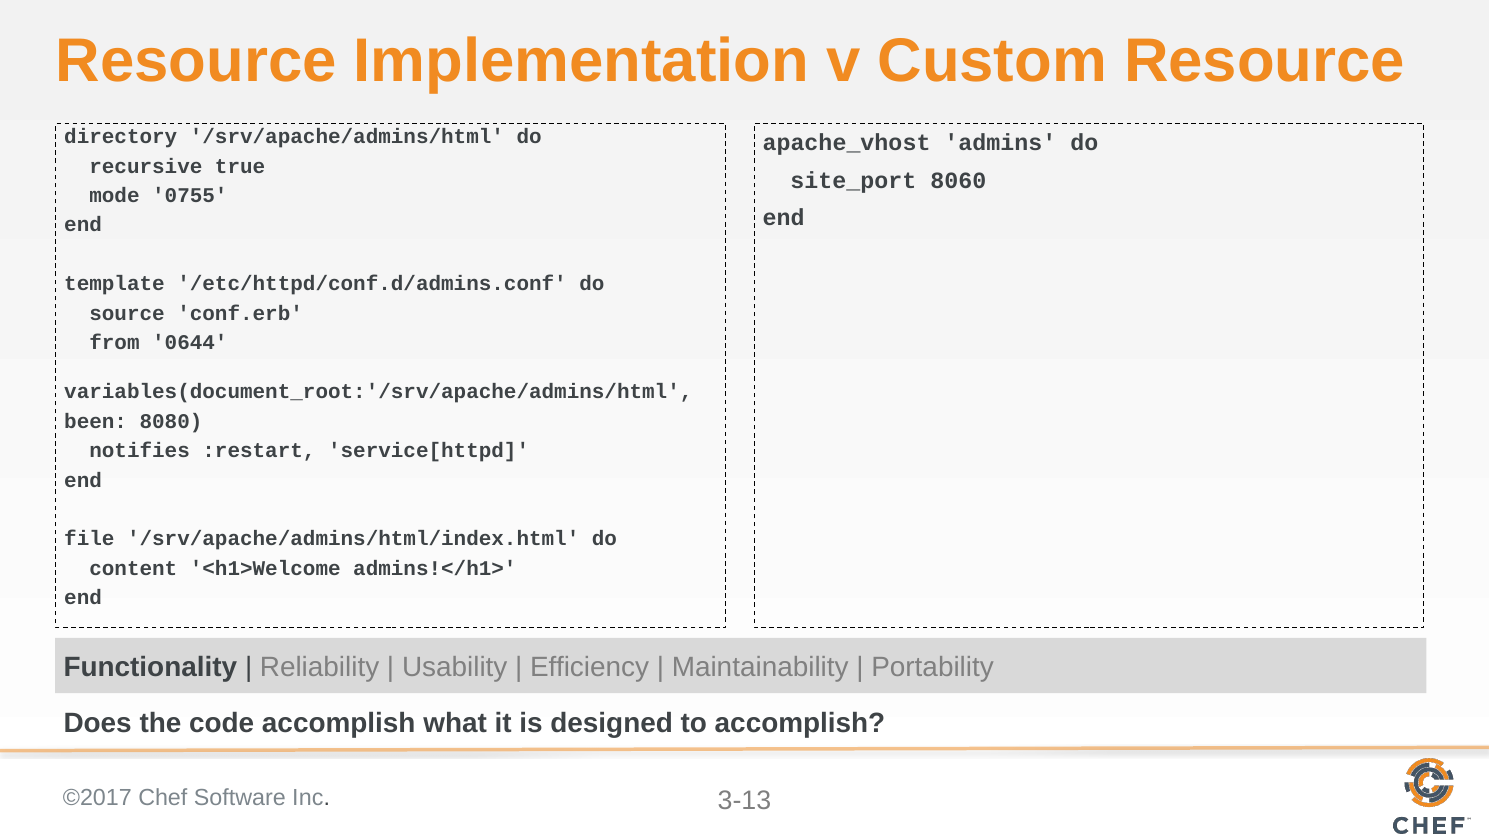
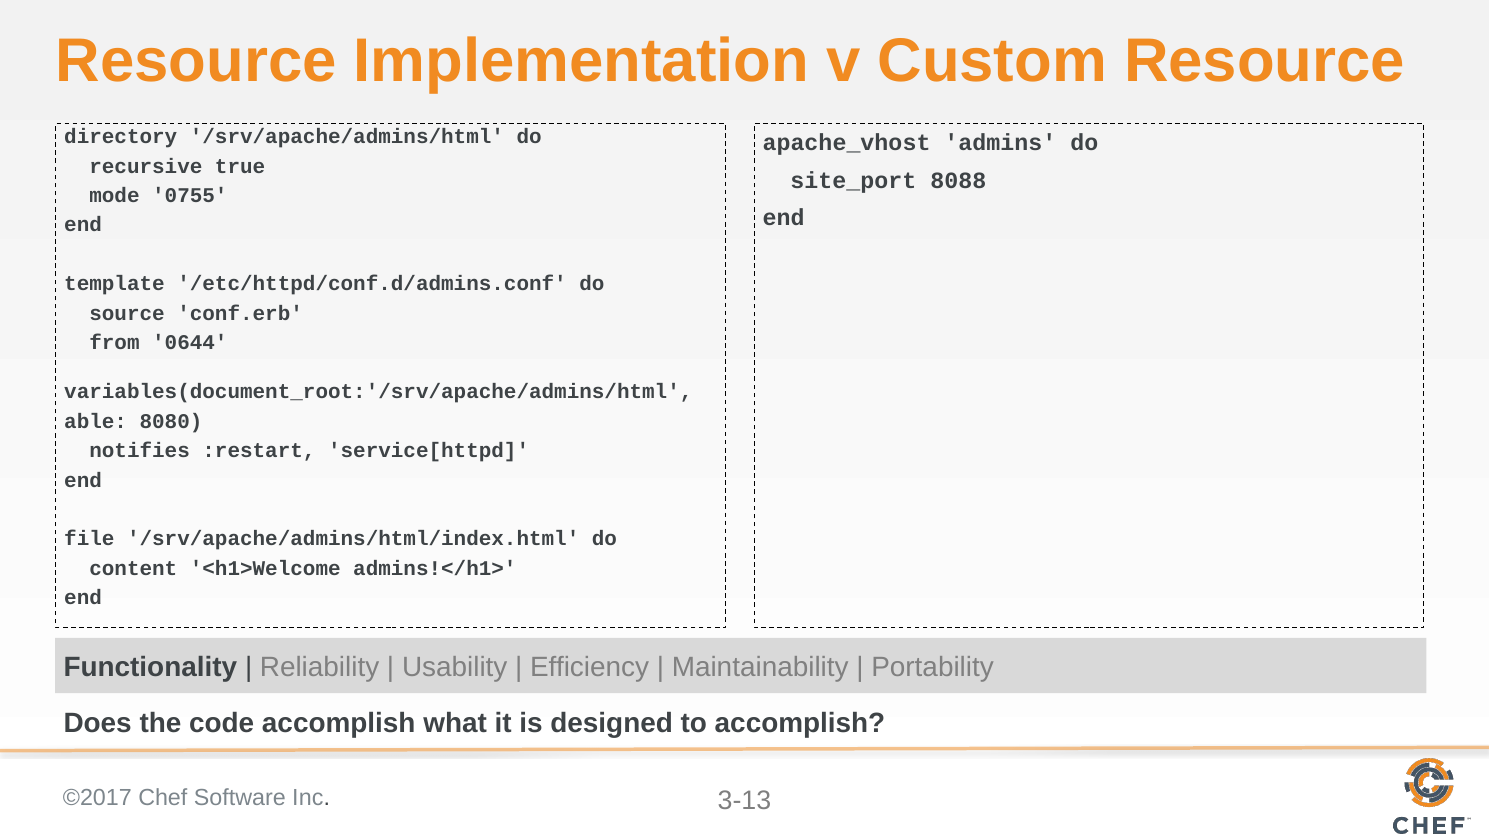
8060: 8060 -> 8088 (958, 181)
been: been -> able (96, 422)
